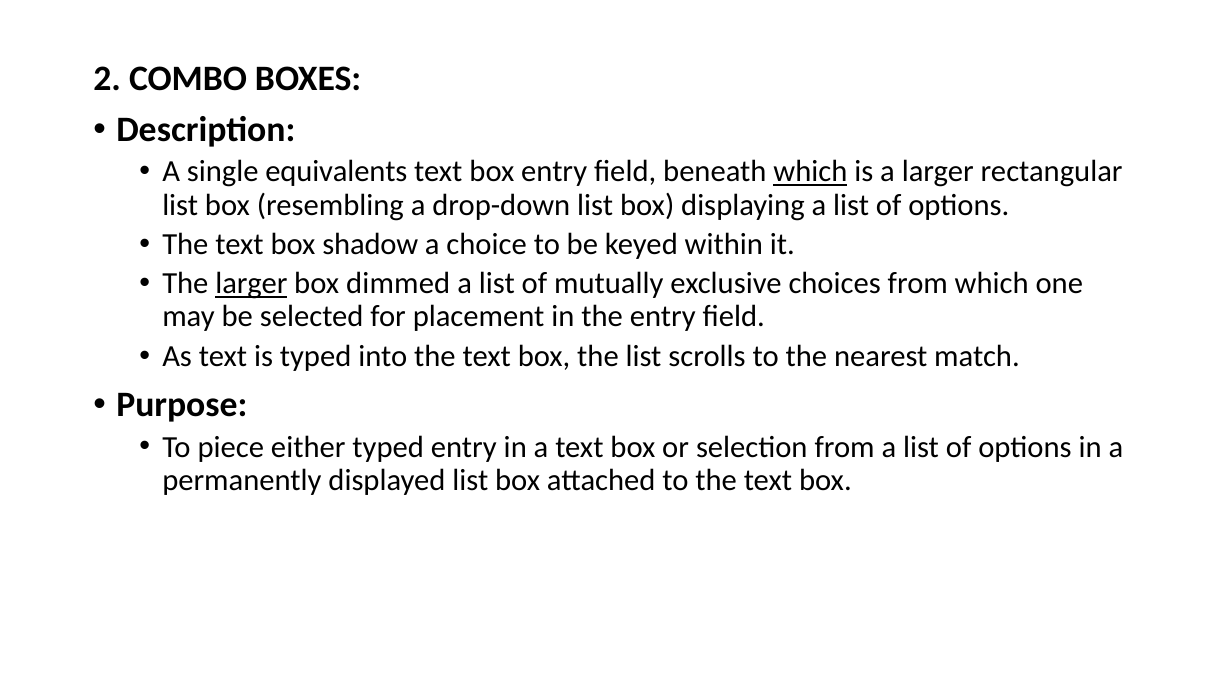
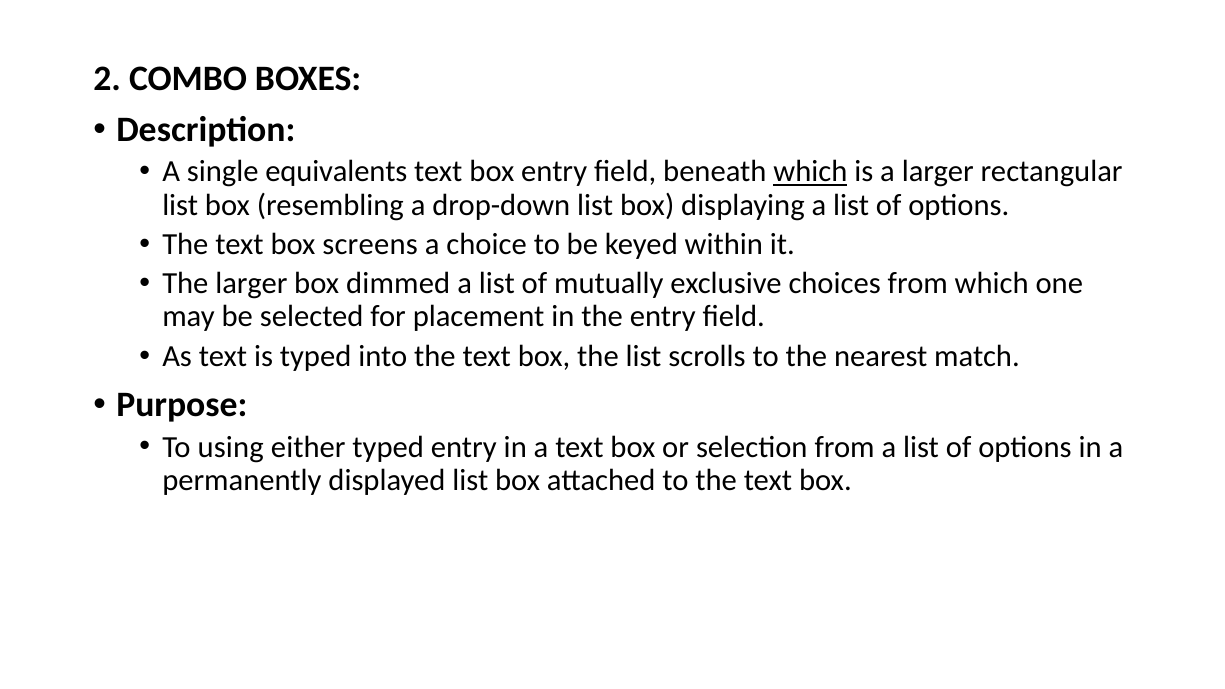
shadow: shadow -> screens (370, 244)
larger underline: present -> none (251, 284)
piece: piece -> using (231, 447)
